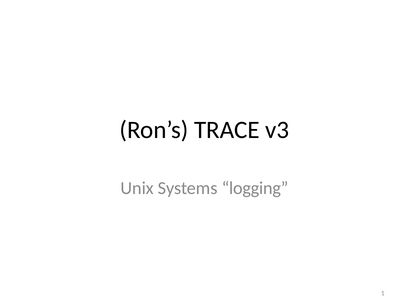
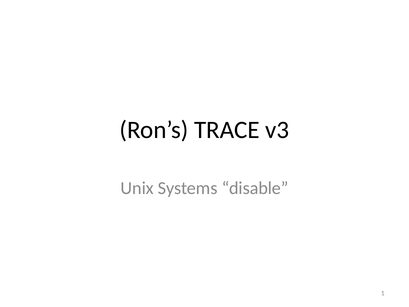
logging: logging -> disable (255, 188)
